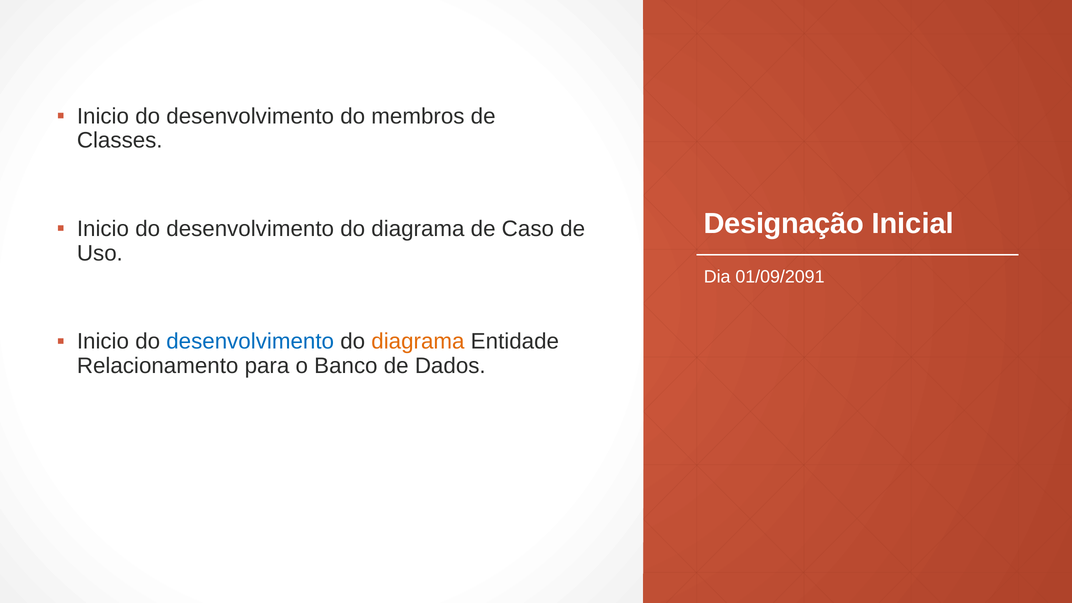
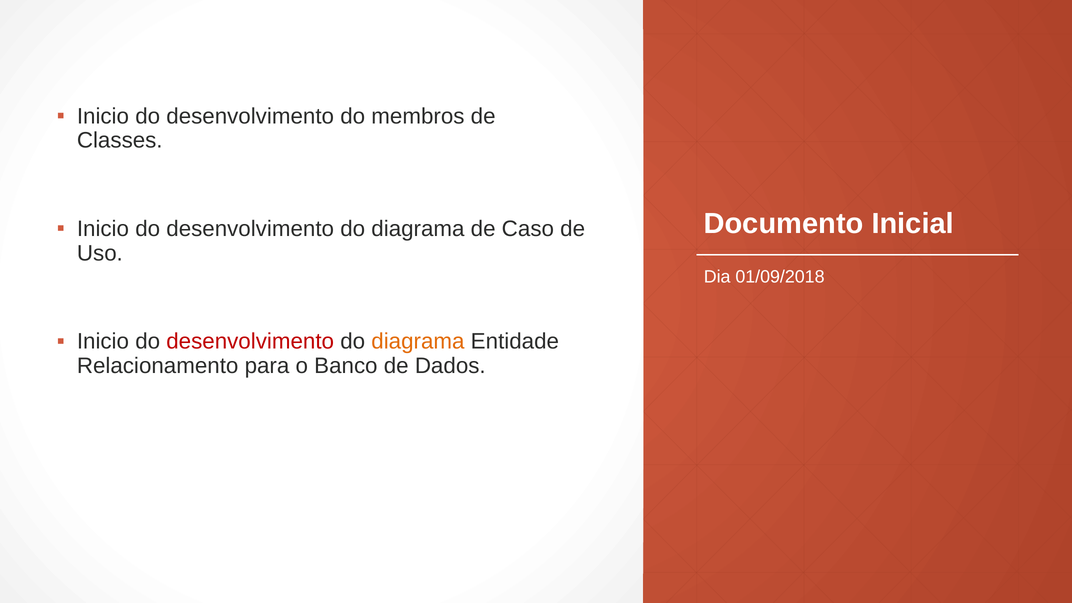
Designação: Designação -> Documento (784, 224)
01/09/2091: 01/09/2091 -> 01/09/2018 (780, 277)
desenvolvimento colour: blue -> red (250, 342)
